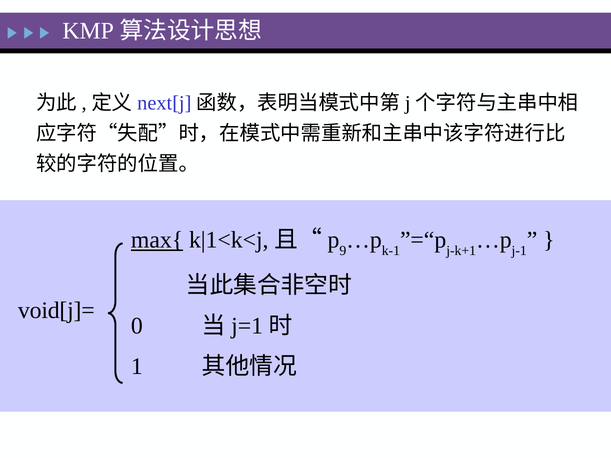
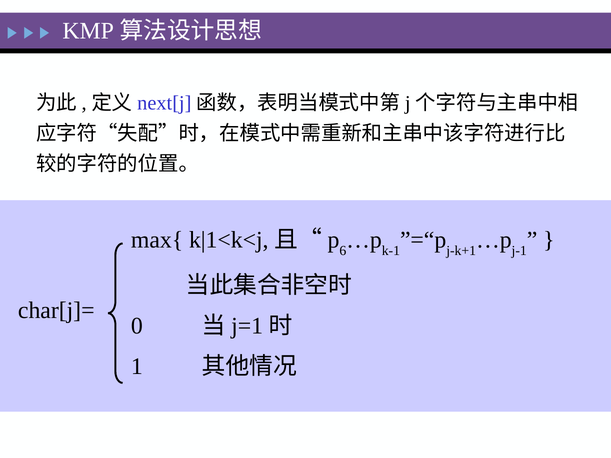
max{ underline: present -> none (157, 240)
9: 9 -> 6 (343, 251)
void[j]=: void[j]= -> char[j]= (56, 310)
